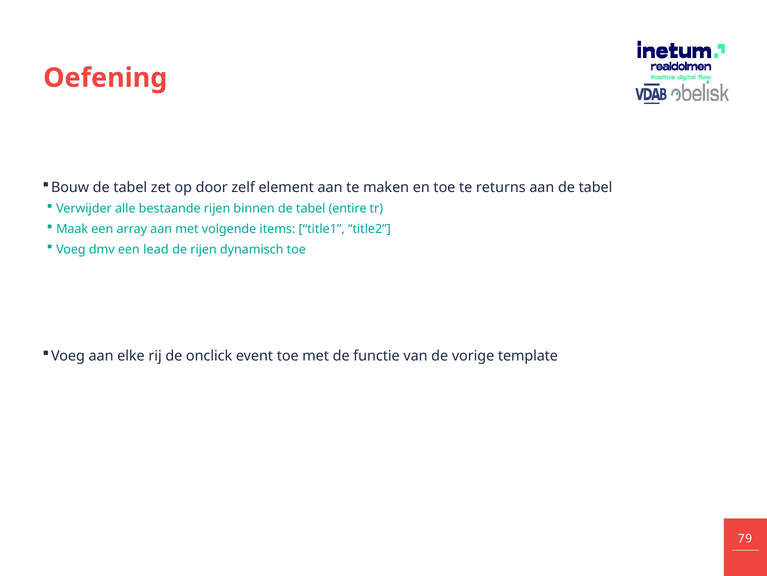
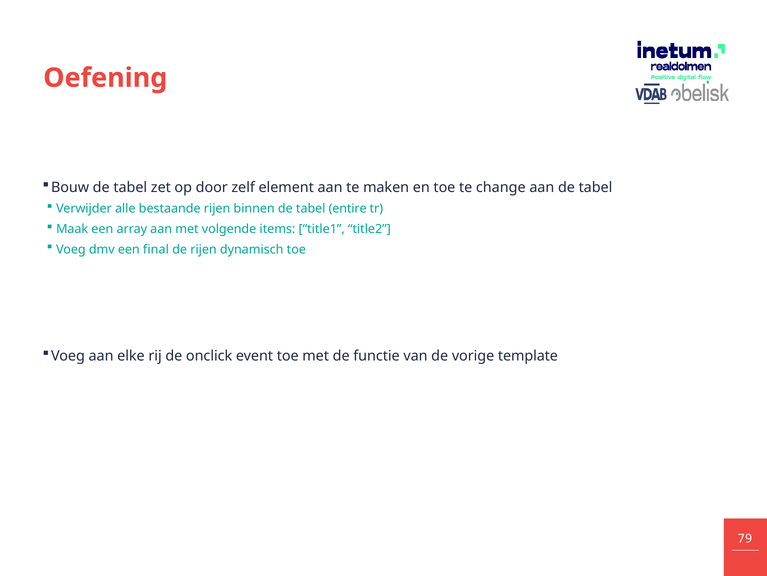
returns: returns -> change (501, 187)
lead: lead -> final (156, 249)
